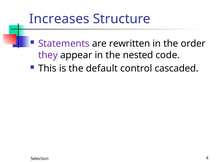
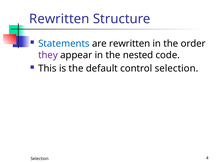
Increases: Increases -> Rewritten (59, 19)
Statements colour: purple -> blue (64, 44)
control cascaded: cascaded -> selection (176, 68)
